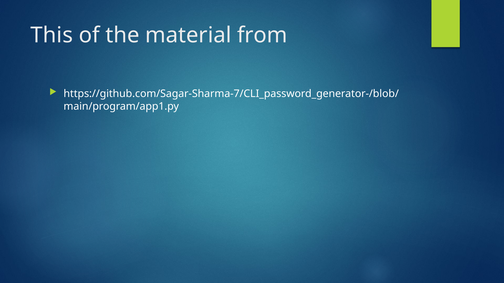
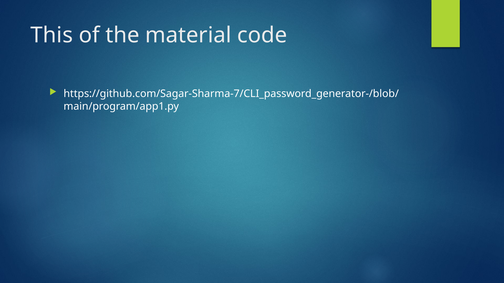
from: from -> code (262, 35)
